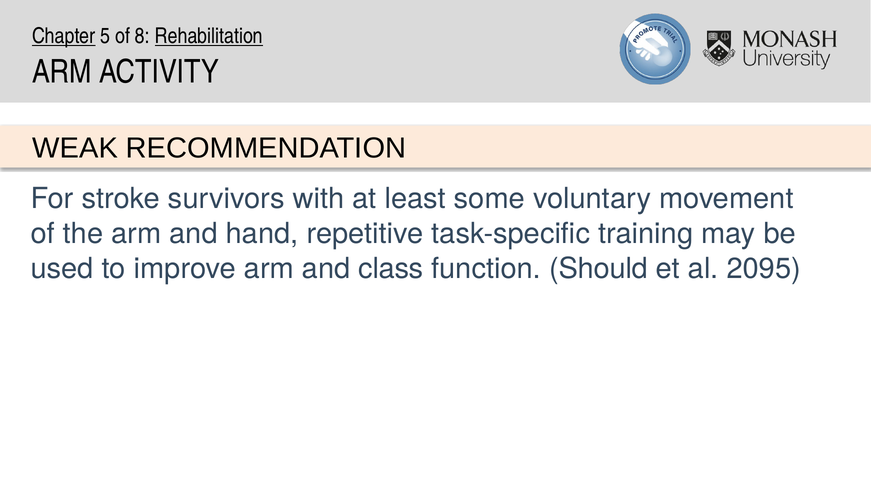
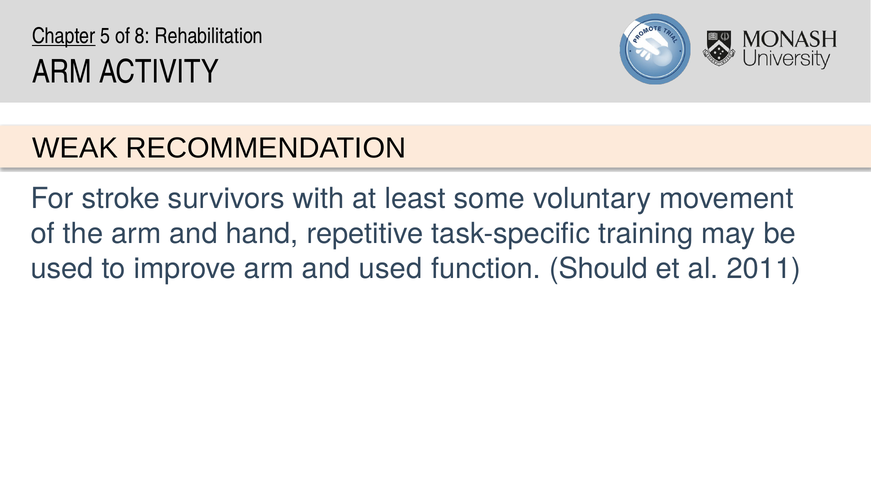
Rehabilitation underline: present -> none (209, 36)
and class: class -> used (391, 268)
2095: 2095 -> 2011 (764, 268)
